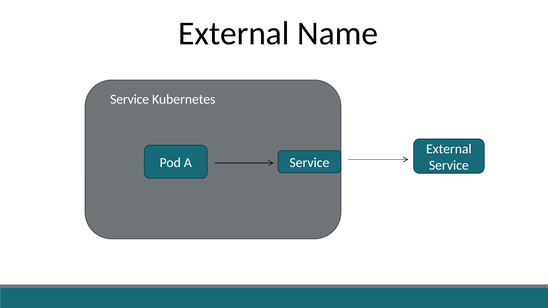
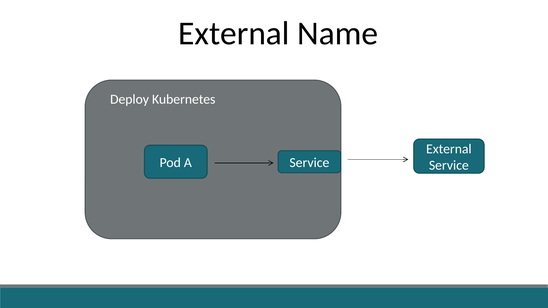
Service: Service -> Deploy (130, 99)
